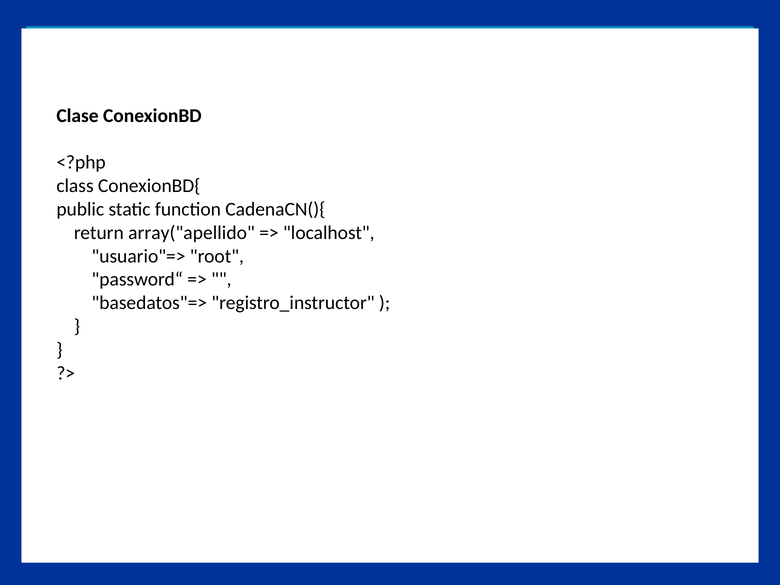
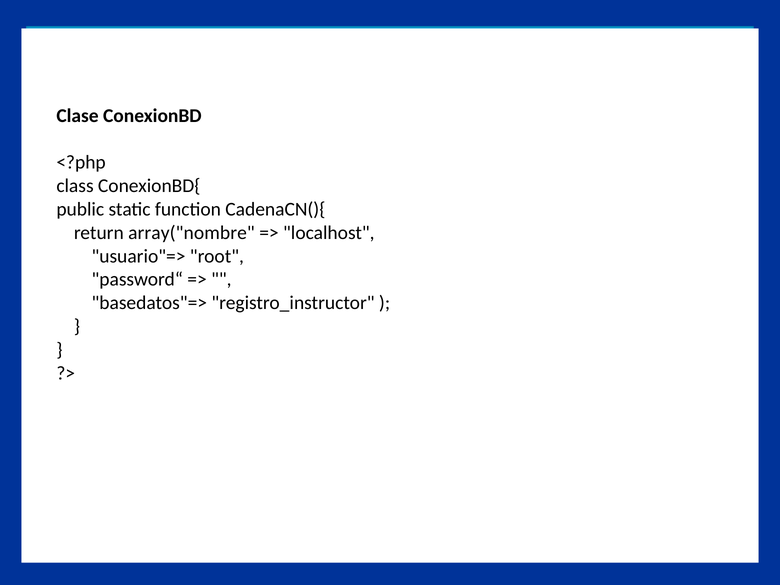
array("apellido: array("apellido -> array("nombre (191, 233)
